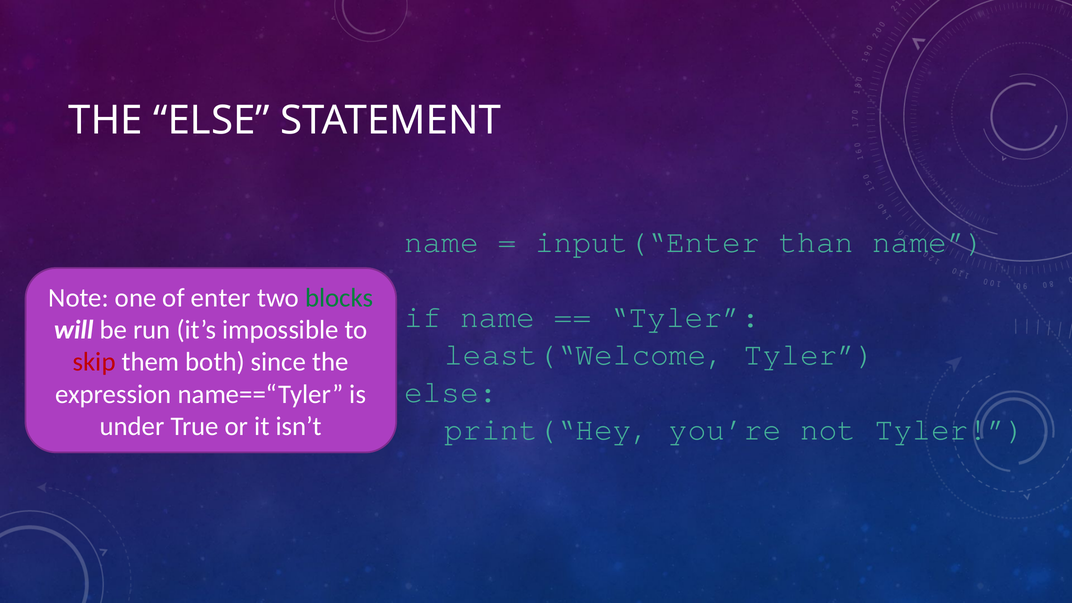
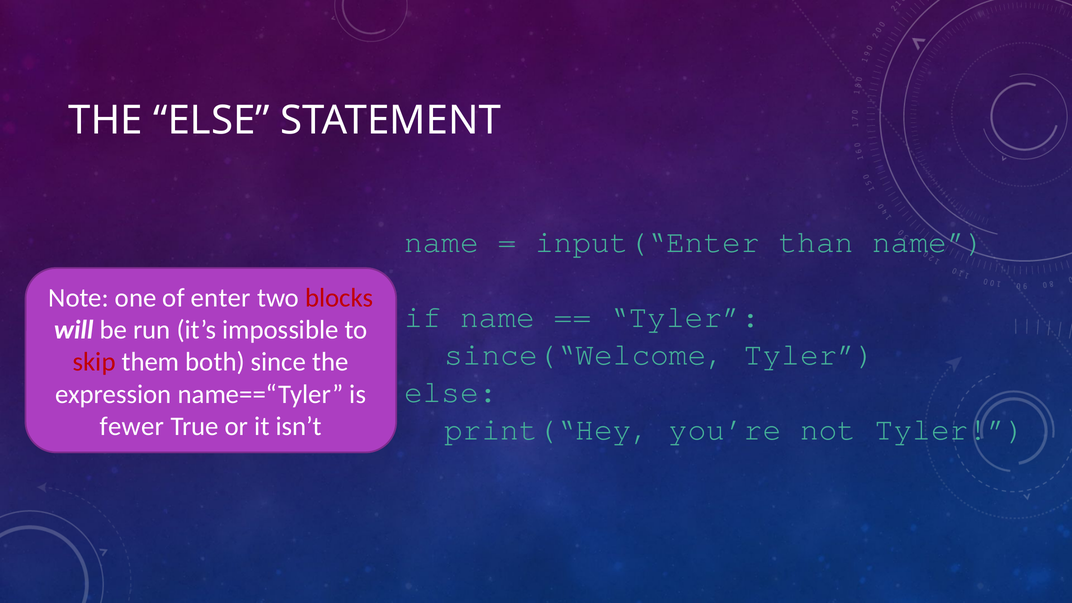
blocks colour: green -> red (339, 298)
least(“Welcome: least(“Welcome -> since(“Welcome (585, 354)
under: under -> fewer (132, 426)
